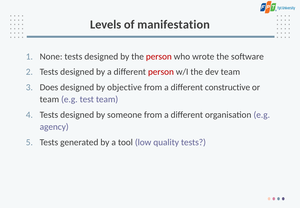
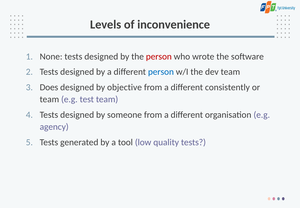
manifestation: manifestation -> inconvenience (174, 25)
person colour: red -> blue (161, 72)
constructive: constructive -> consistently (227, 87)
